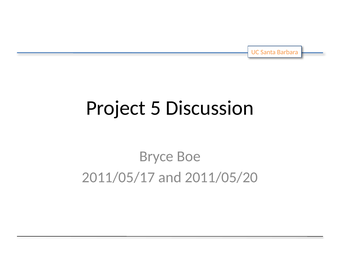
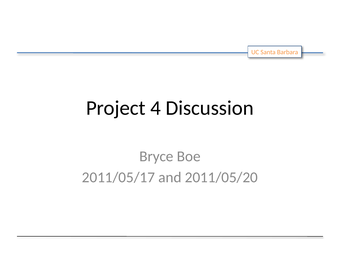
5: 5 -> 4 (156, 108)
